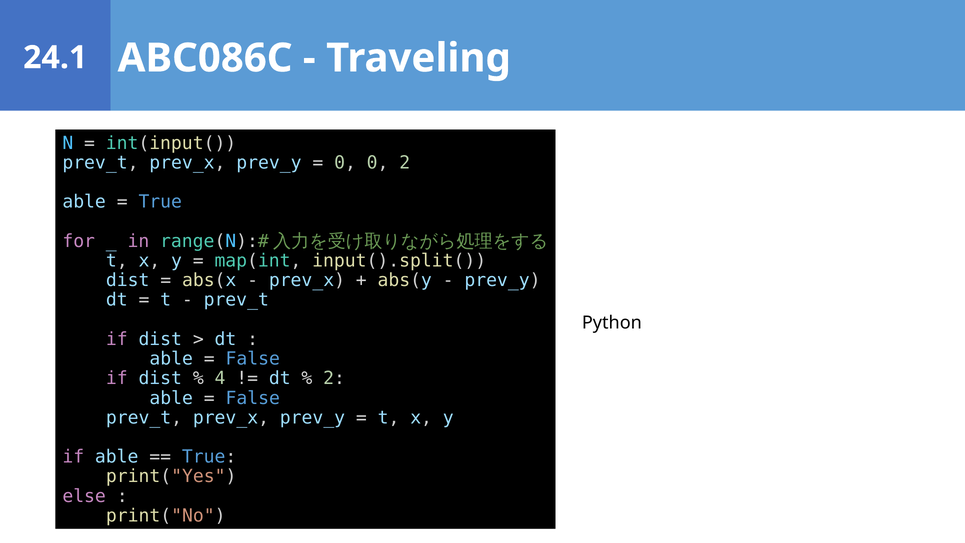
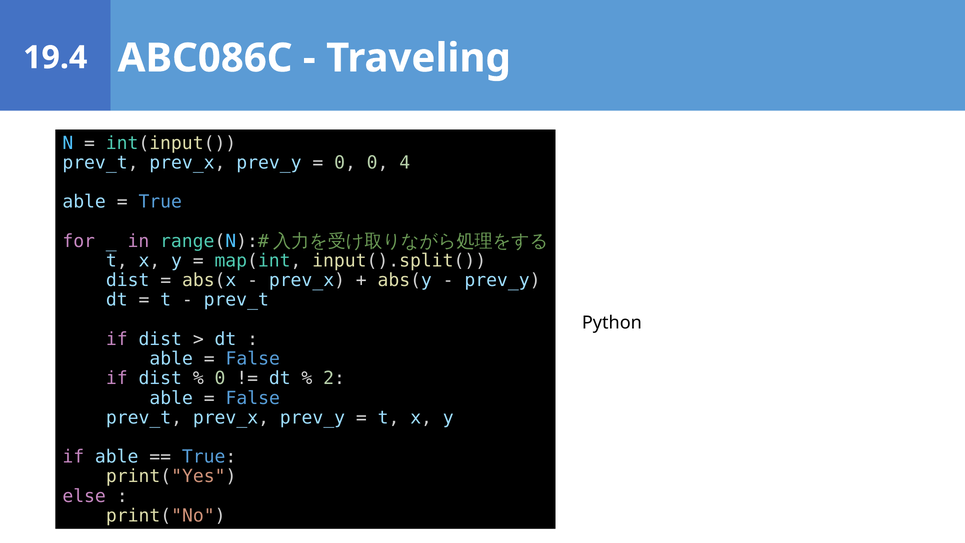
24.1: 24.1 -> 19.4 (55, 58)
0 2: 2 -> 4 (405, 163)
4: 4 -> 0 (220, 378)
